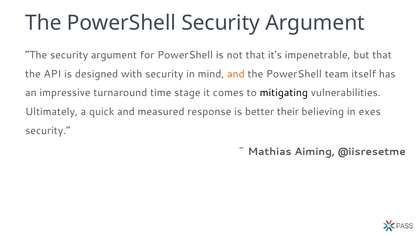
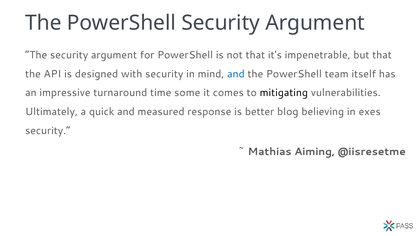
and colour: orange -> blue (236, 74)
stage: stage -> some (187, 93)
their: their -> blog (288, 112)
